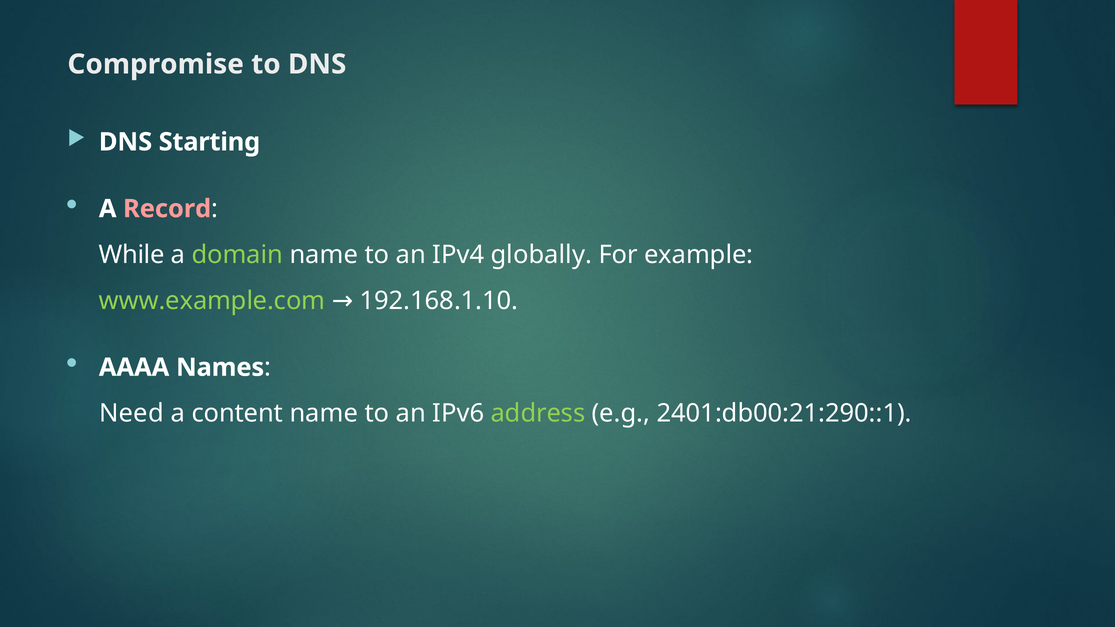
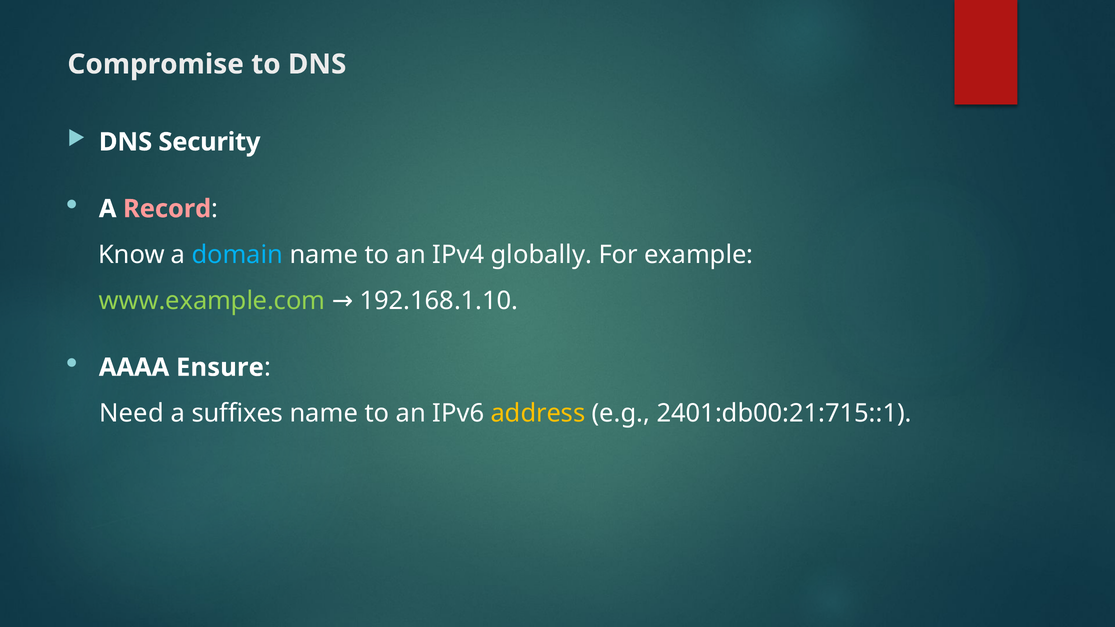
Starting: Starting -> Security (209, 142)
While: While -> Know (132, 255)
domain colour: light green -> light blue (237, 255)
Names: Names -> Ensure (220, 368)
content: content -> suffixes (237, 413)
address colour: light green -> yellow (538, 413)
2401:db00:21:290::1: 2401:db00:21:290::1 -> 2401:db00:21:715::1 (784, 413)
